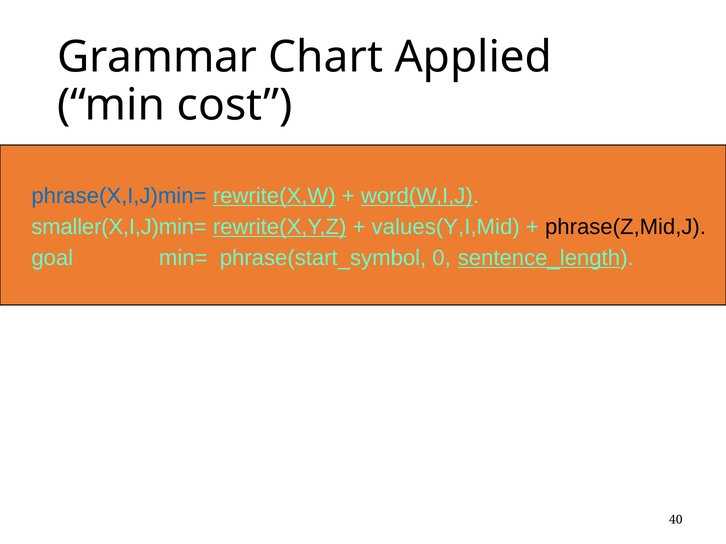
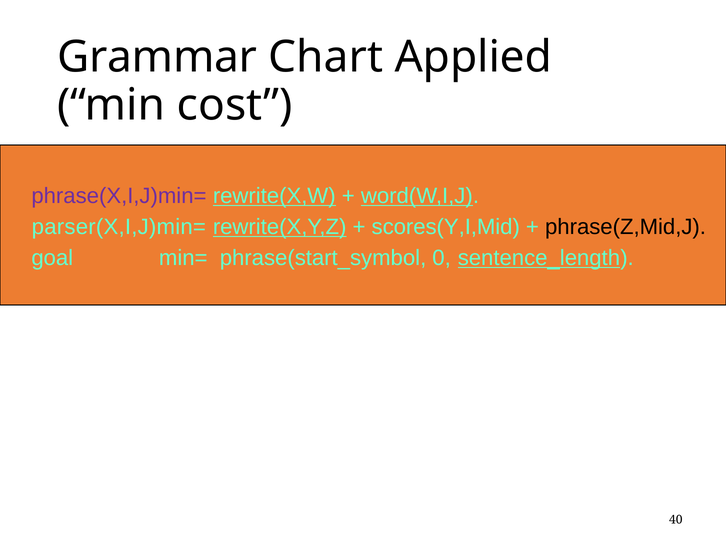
phrase(X,I,J)min= colour: blue -> purple (119, 196)
smaller(X,I,J)min=: smaller(X,I,J)min= -> parser(X,I,J)min= (119, 227)
values(Y,I,Mid: values(Y,I,Mid -> scores(Y,I,Mid (446, 227)
